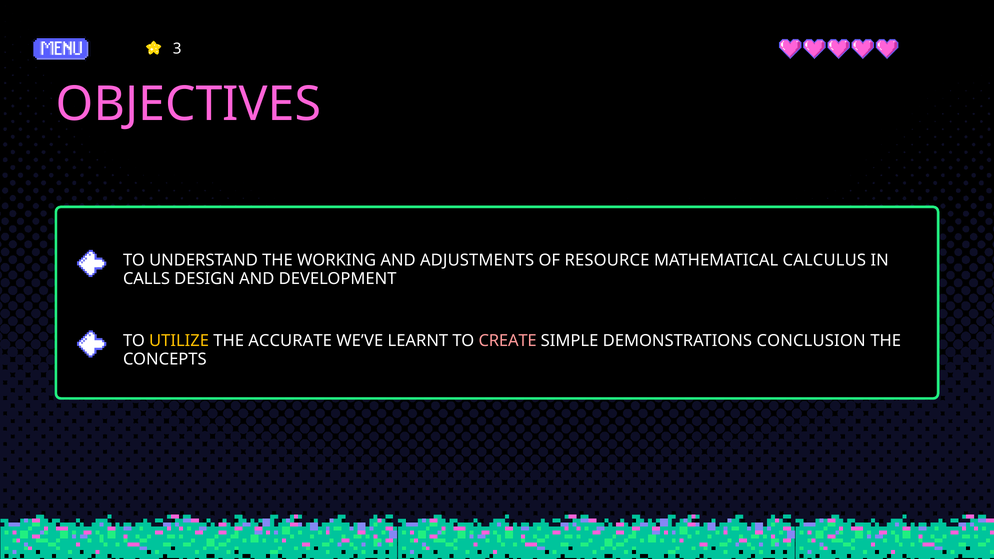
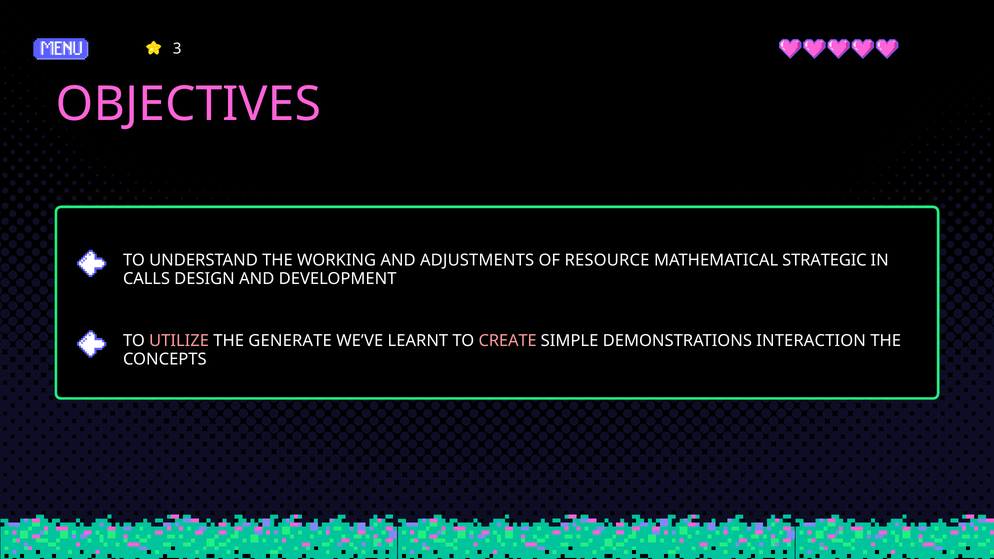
CALCULUS: CALCULUS -> STRATEGIC (824, 260)
UTILIZE colour: yellow -> pink (179, 341)
ACCURATE: ACCURATE -> GENERATE (290, 341)
CONCLUSION: CONCLUSION -> INTERACTION (811, 341)
